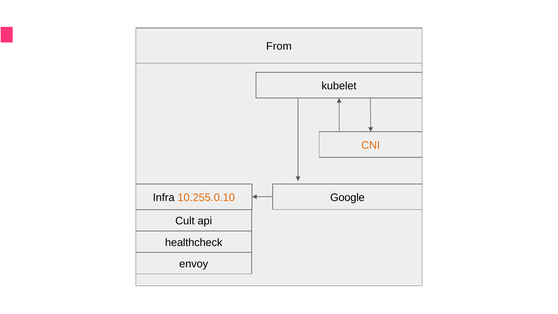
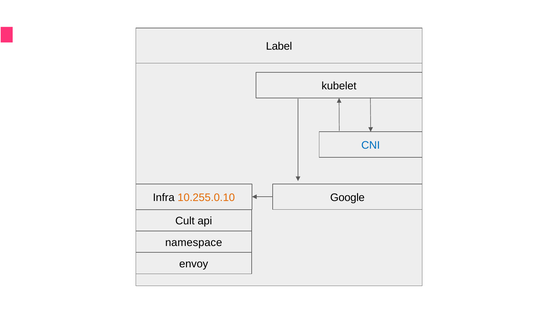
From: From -> Label (279, 46)
CNI colour: orange -> blue (371, 145)
healthcheck: healthcheck -> namespace (194, 242)
